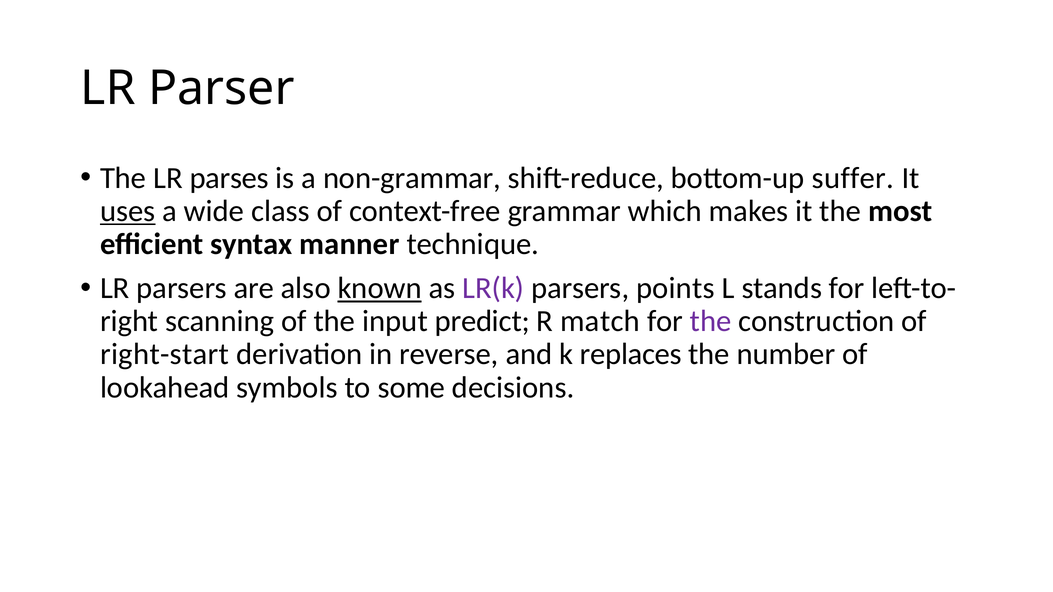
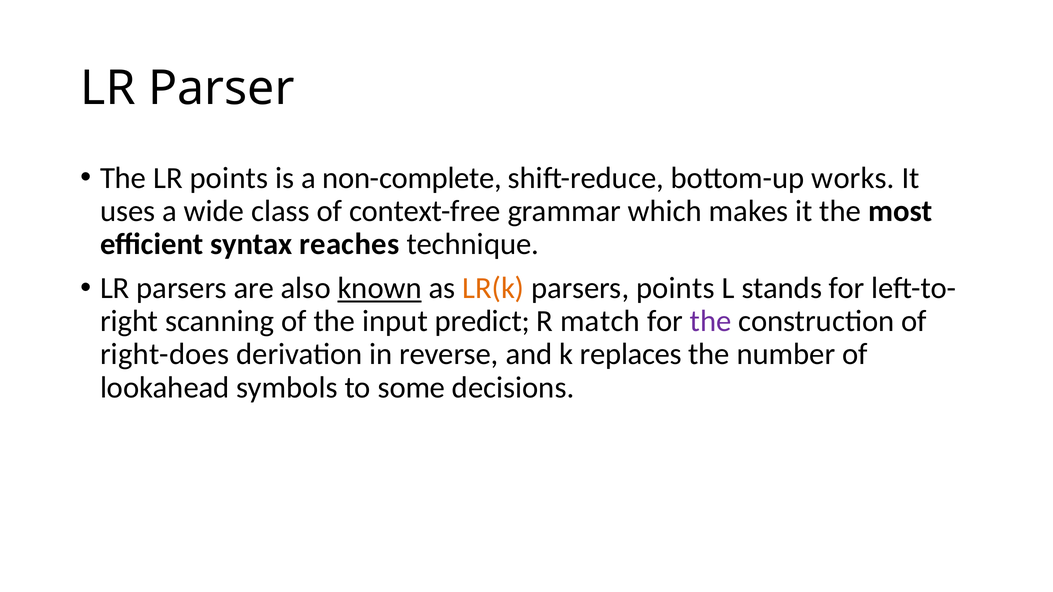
LR parses: parses -> points (229, 178)
non-grammar: non-grammar -> non-complete (412, 178)
suffer: suffer -> works (853, 178)
uses underline: present -> none (128, 211)
manner: manner -> reaches (349, 244)
LR(k colour: purple -> orange (493, 288)
right-start: right-start -> right-does (165, 355)
